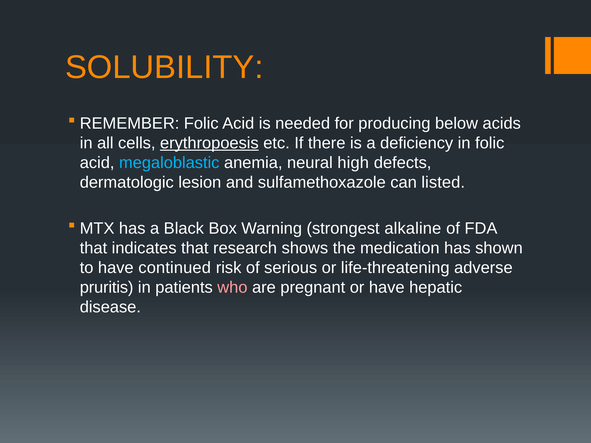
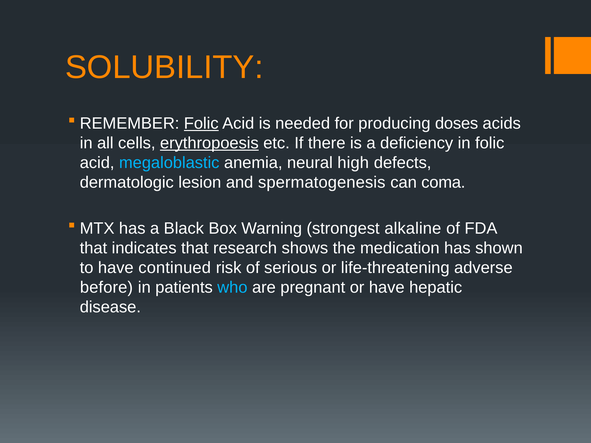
Folic underline: none -> present (201, 123)
below: below -> doses (457, 123)
sulfamethoxazole: sulfamethoxazole -> spermatogenesis (322, 183)
listed: listed -> coma (443, 183)
pruritis: pruritis -> before (106, 288)
who colour: pink -> light blue (232, 288)
